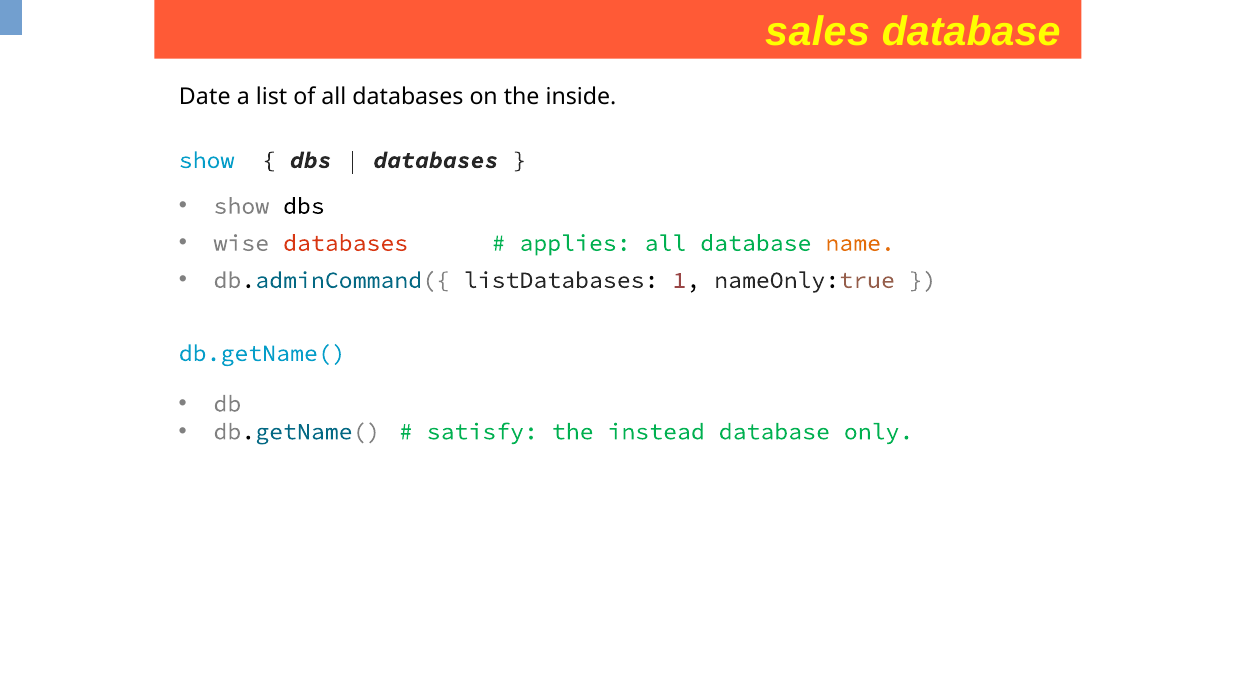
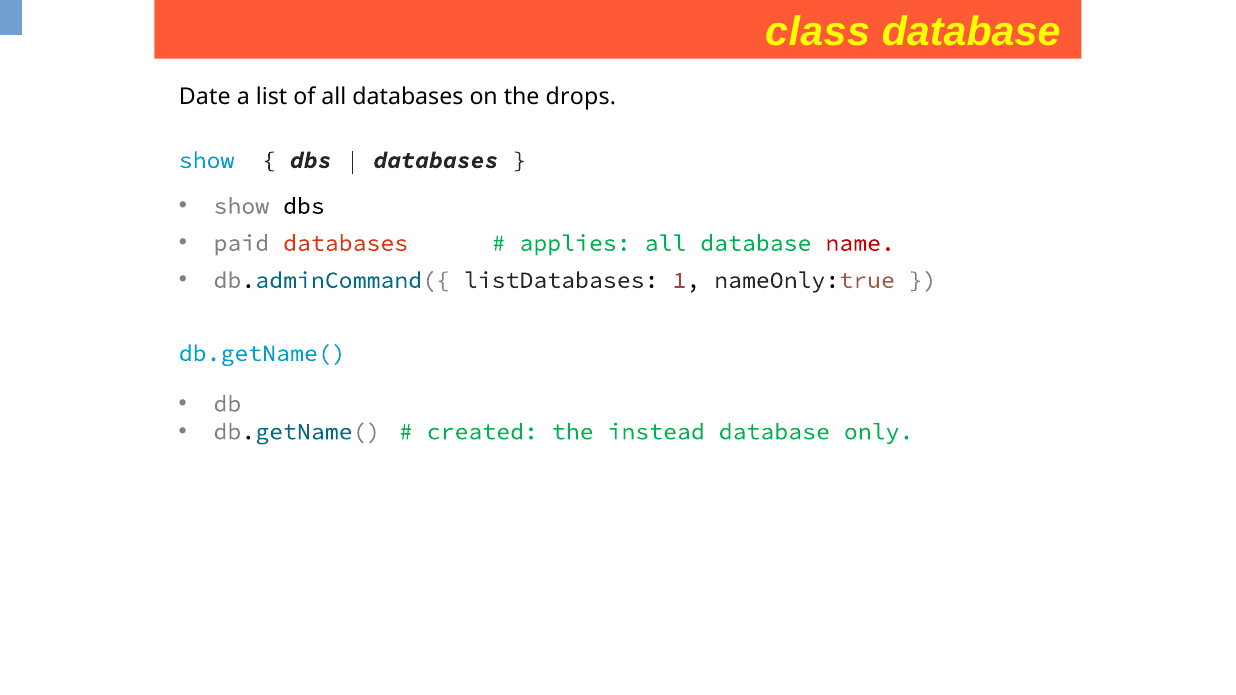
sales: sales -> class (818, 32)
inside: inside -> drops (581, 97)
wise: wise -> paid (241, 243)
name colour: orange -> red (860, 243)
satisfy: satisfy -> created (482, 432)
